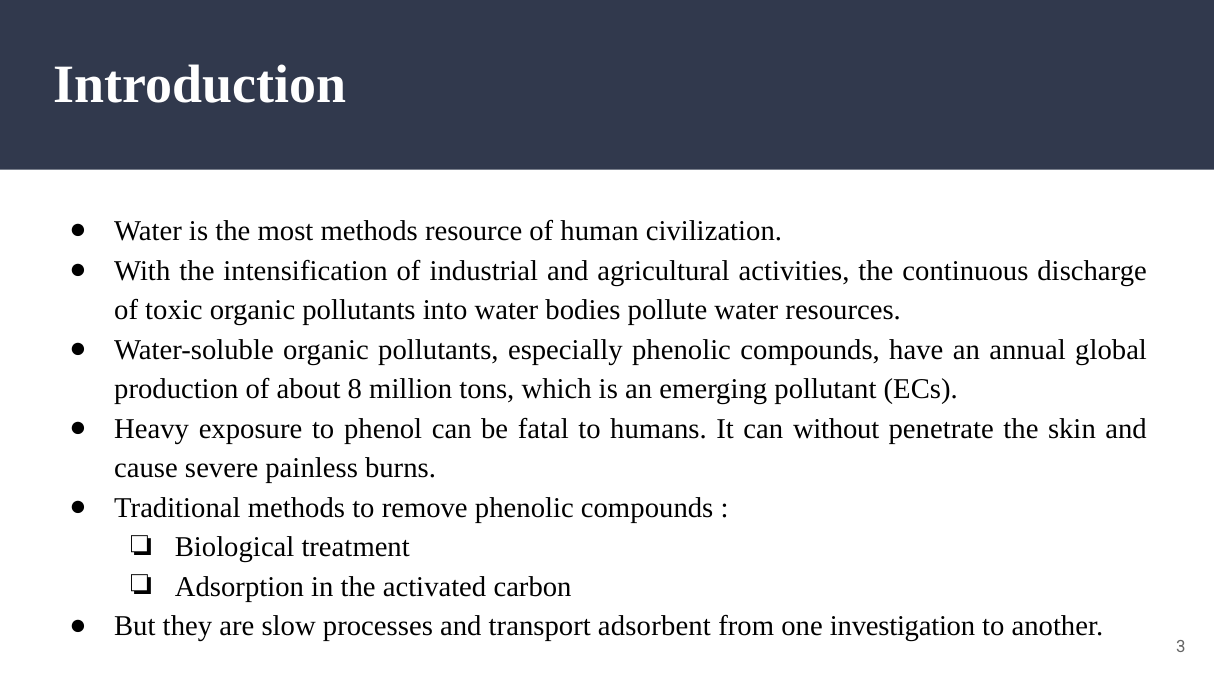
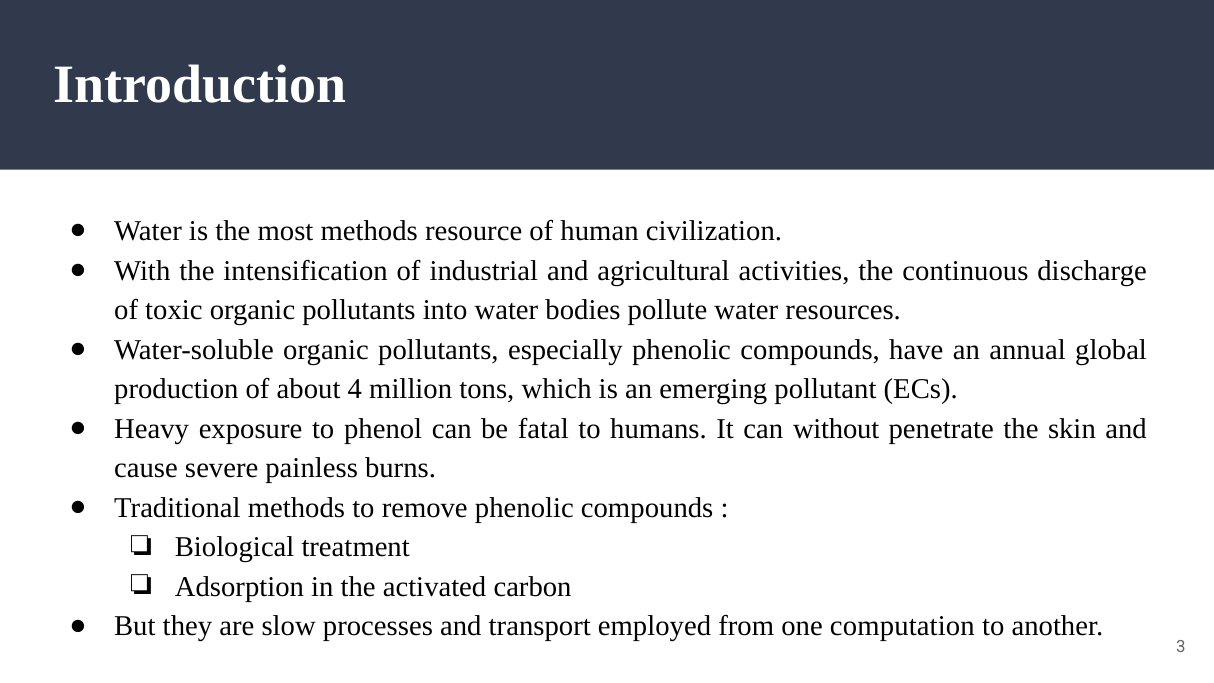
8: 8 -> 4 (355, 389)
adsorbent: adsorbent -> employed (655, 626)
investigation: investigation -> computation (902, 626)
